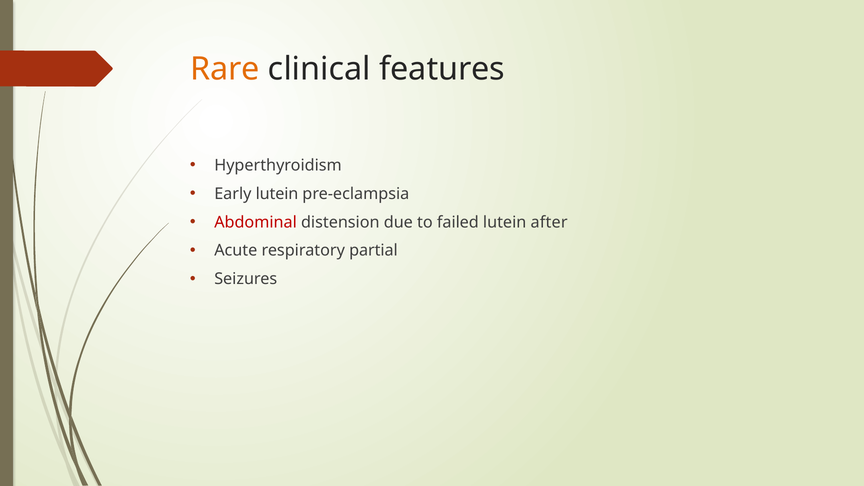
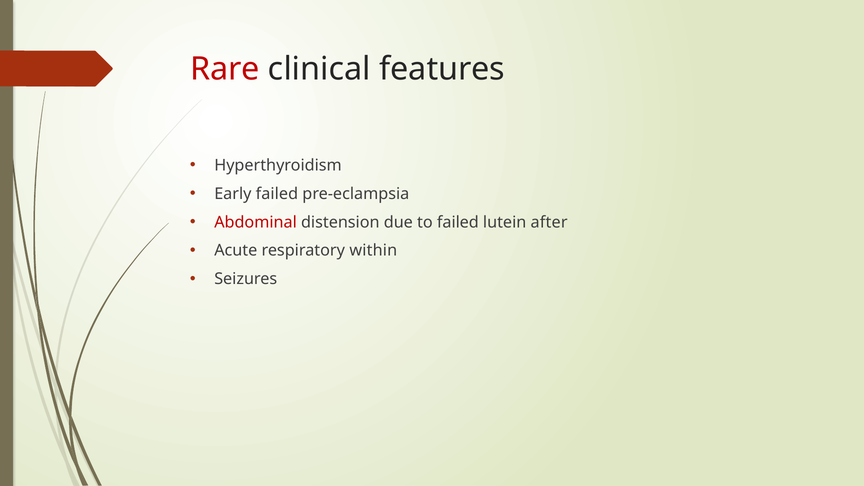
Rare colour: orange -> red (225, 69)
Early lutein: lutein -> failed (277, 194)
partial: partial -> within (373, 251)
